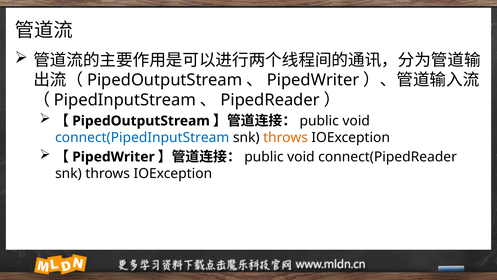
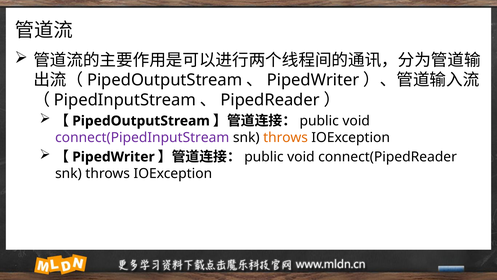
connect(PipedInputStream colour: blue -> purple (142, 137)
